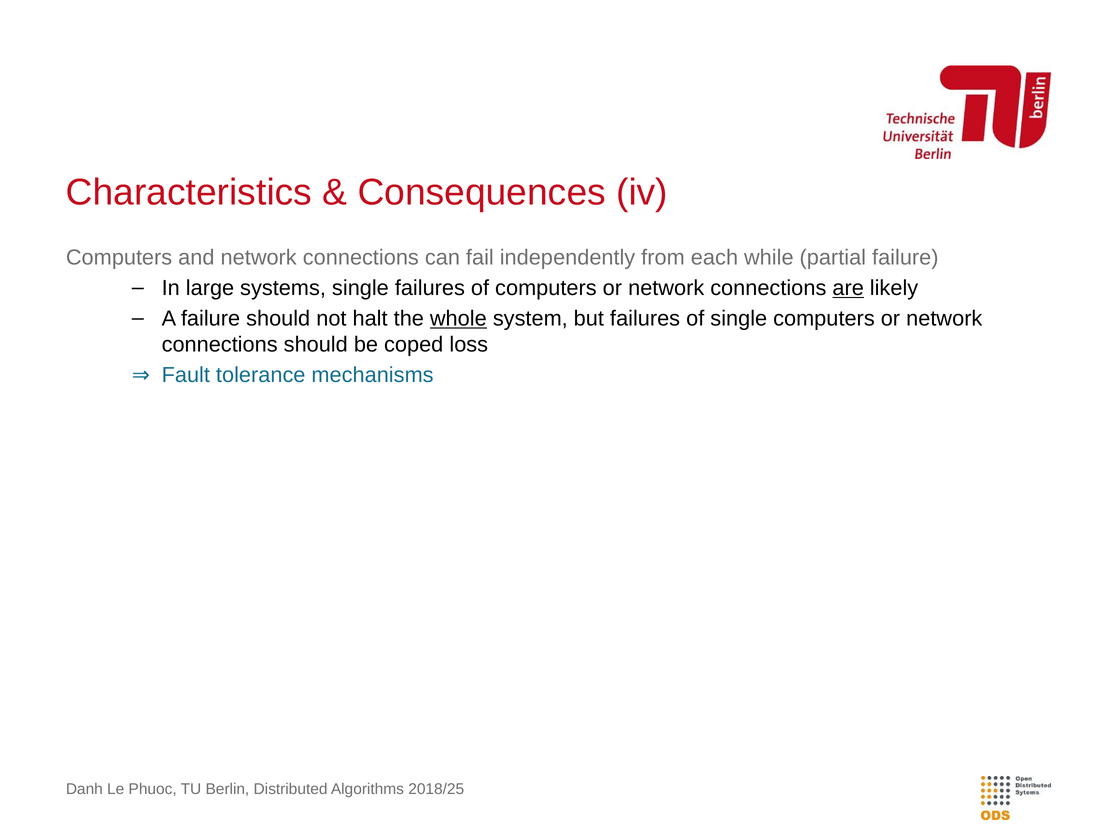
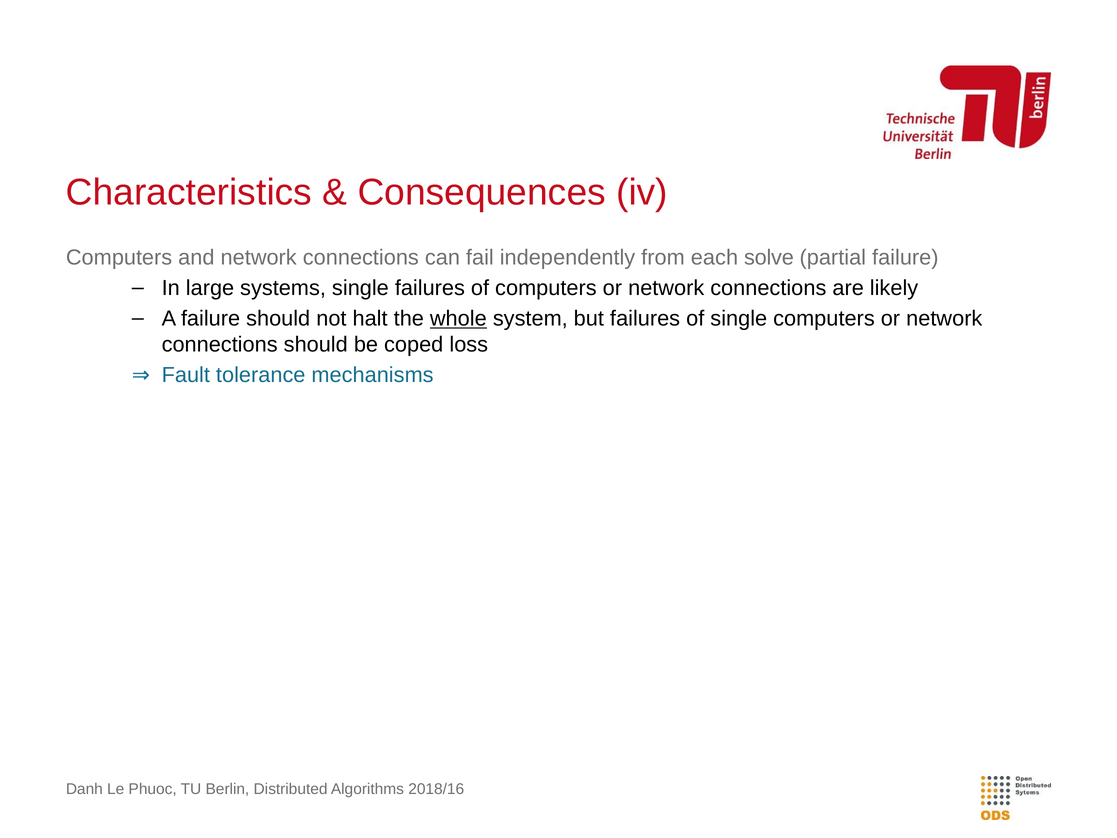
while: while -> solve (769, 258)
are underline: present -> none (848, 288)
2018/25: 2018/25 -> 2018/16 (436, 789)
